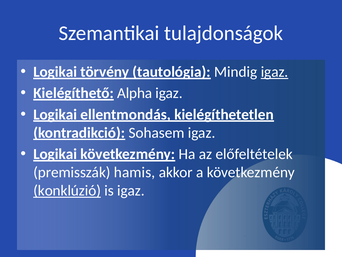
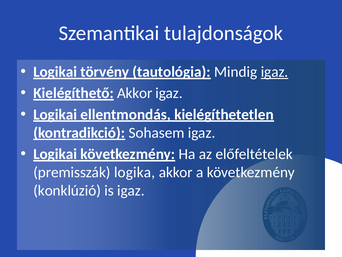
Alpha: Alpha -> Akkor (135, 93)
hamis: hamis -> logika (135, 172)
konklúzió underline: present -> none (67, 190)
